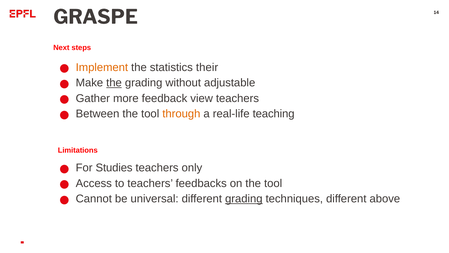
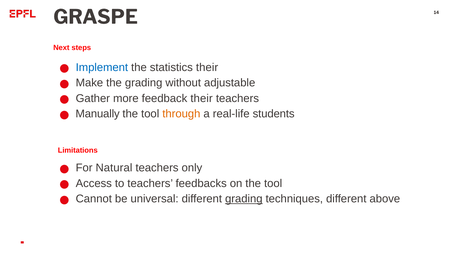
Implement colour: orange -> blue (102, 67)
the underline: present -> none (114, 83)
feedback view: view -> their (202, 98)
Between: Between -> Manually (98, 114)
teaching: teaching -> students (274, 114)
Studies: Studies -> Natural (114, 167)
